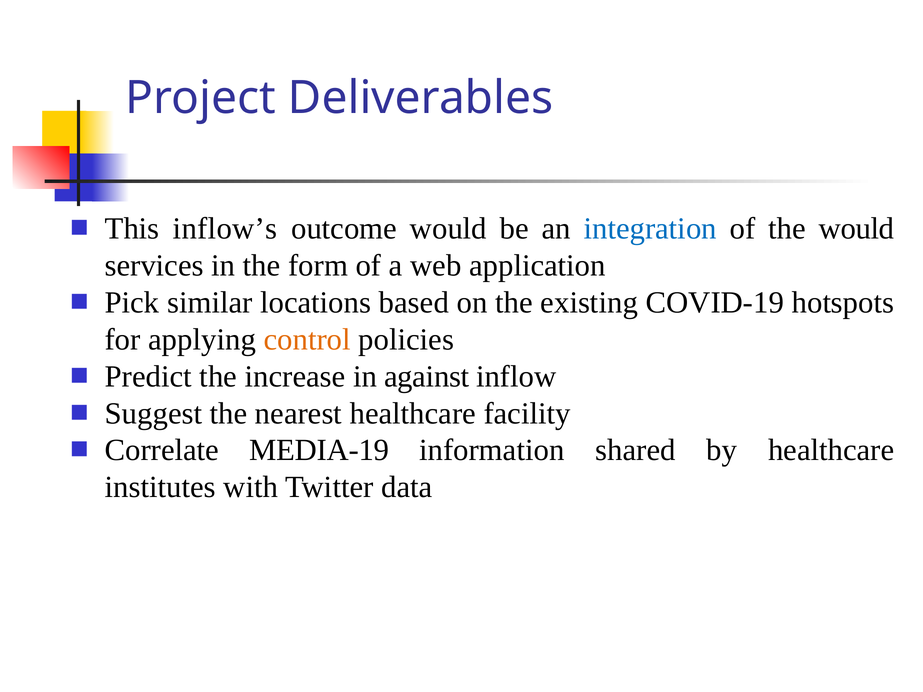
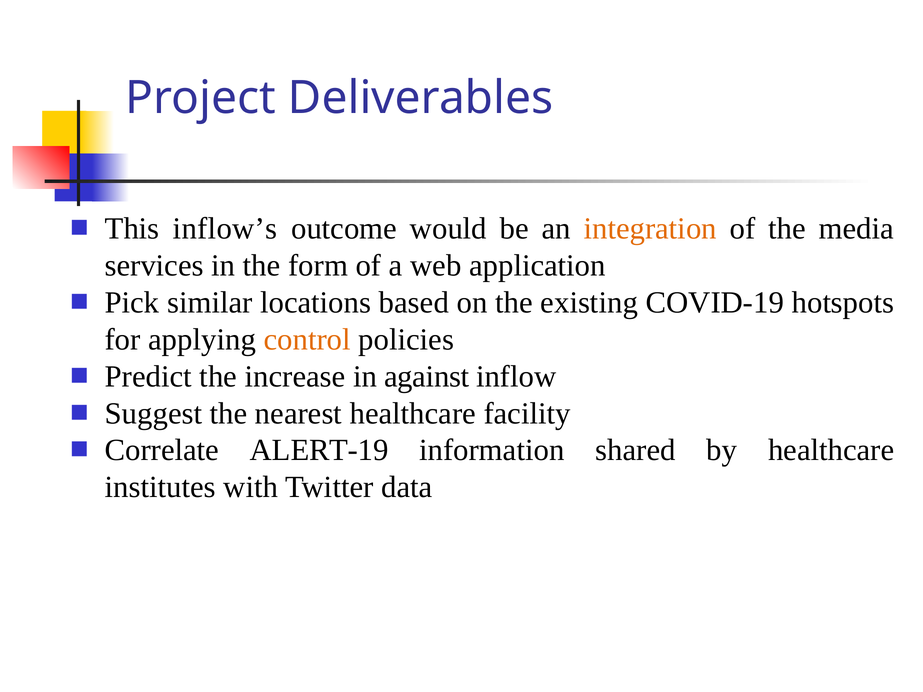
integration colour: blue -> orange (650, 229)
the would: would -> media (856, 229)
MEDIA-19: MEDIA-19 -> ALERT-19 (319, 450)
